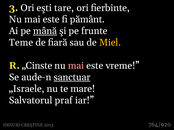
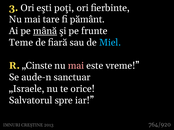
tare: tare -> poţi (64, 8)
este: este -> tare (51, 19)
Miel colour: yellow -> light blue (110, 43)
sanctuar underline: present -> none (72, 77)
mare: mare -> orice (83, 89)
praf: praf -> spre (64, 101)
